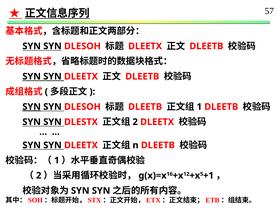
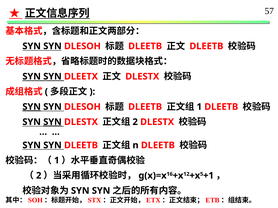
DLEETX: DLEETX -> DLEETB (145, 46)
DLEETB: DLEETB -> DLESTX (142, 77)
SYN underline: none -> present (52, 122)
DLEETX: DLEETX -> DLESTX (157, 122)
DLEETX: DLEETX -> DLEETB (81, 146)
